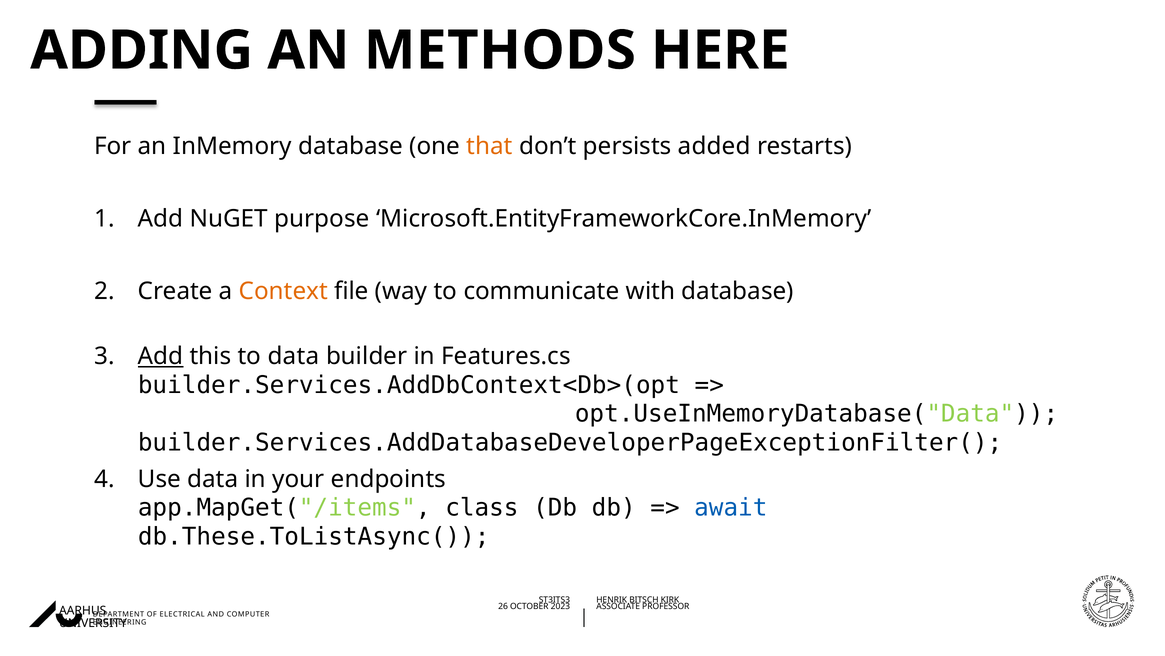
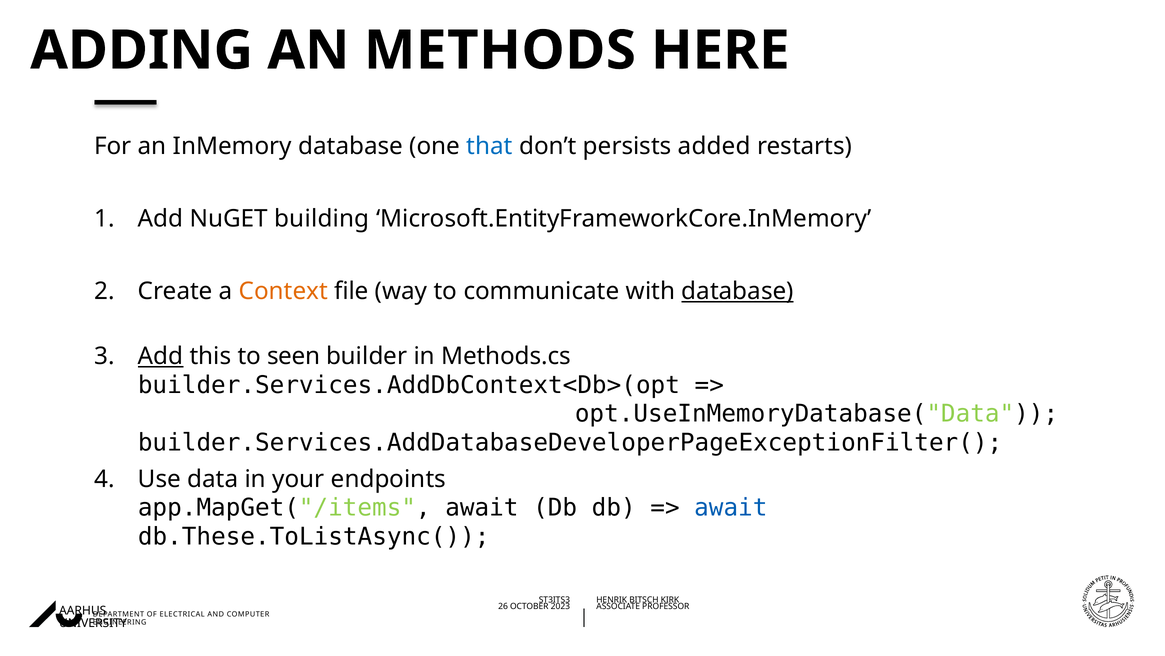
that colour: orange -> blue (490, 146)
purpose: purpose -> building (322, 219)
database underline: none -> present (738, 291)
to data: data -> seen (294, 356)
Features.cs: Features.cs -> Methods.cs (506, 356)
app.MapGet("/items class: class -> await (482, 508)
